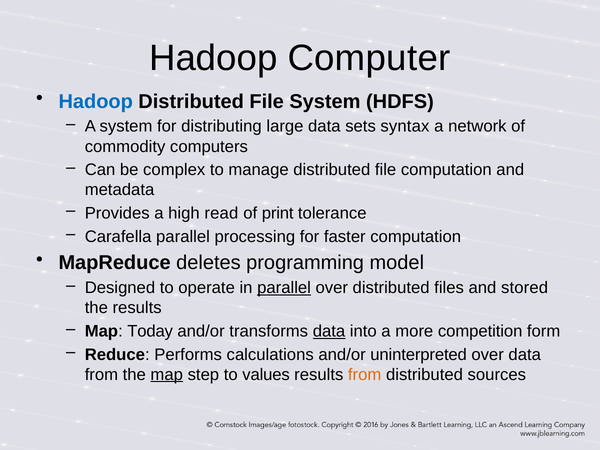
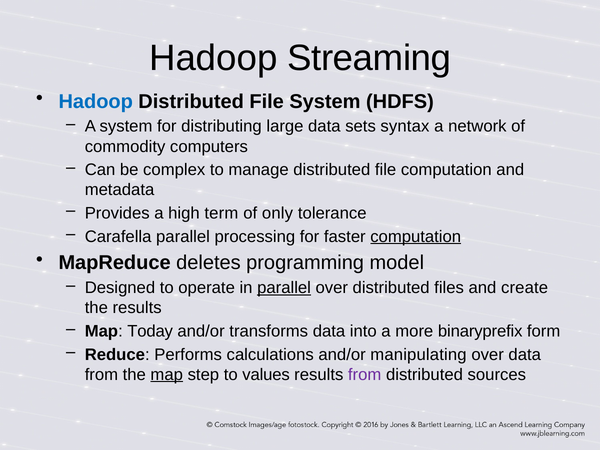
Computer: Computer -> Streaming (369, 58)
read: read -> term (221, 213)
print: print -> only (278, 213)
computation underline: none -> present (416, 237)
stored: stored -> create (525, 288)
data underline: present -> none (329, 331)
competition: competition -> binaryprefix (480, 331)
uninterpreted: uninterpreted -> manipulating (418, 355)
from colour: orange -> purple (365, 375)
